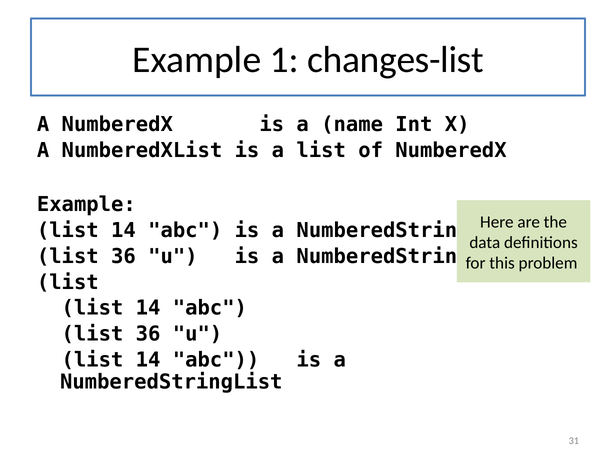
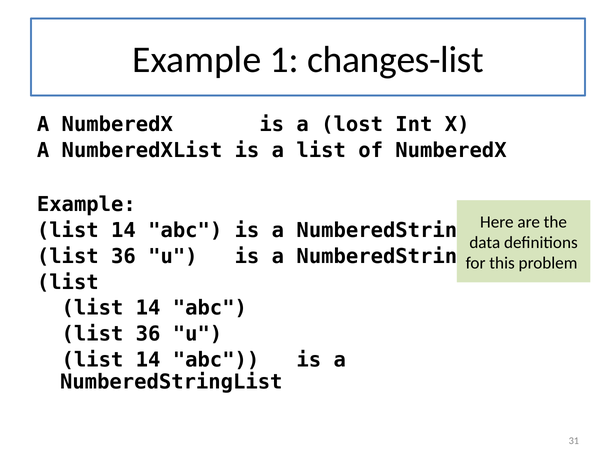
name: name -> lost (352, 125)
